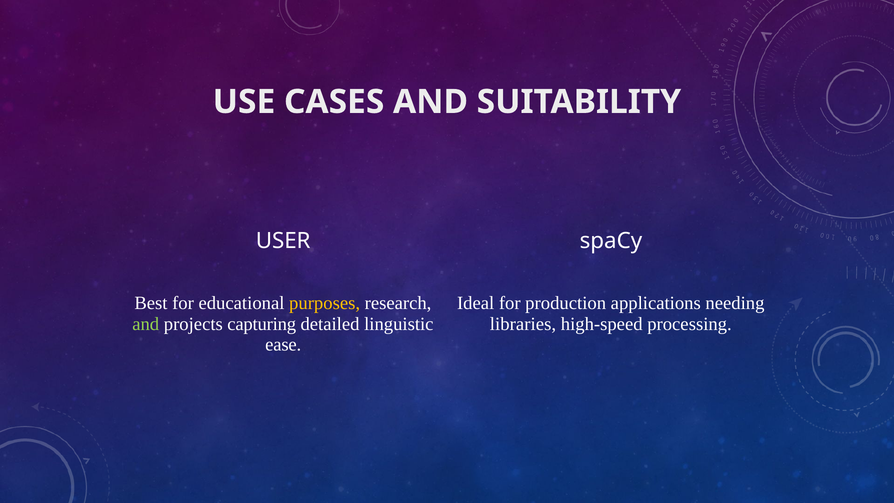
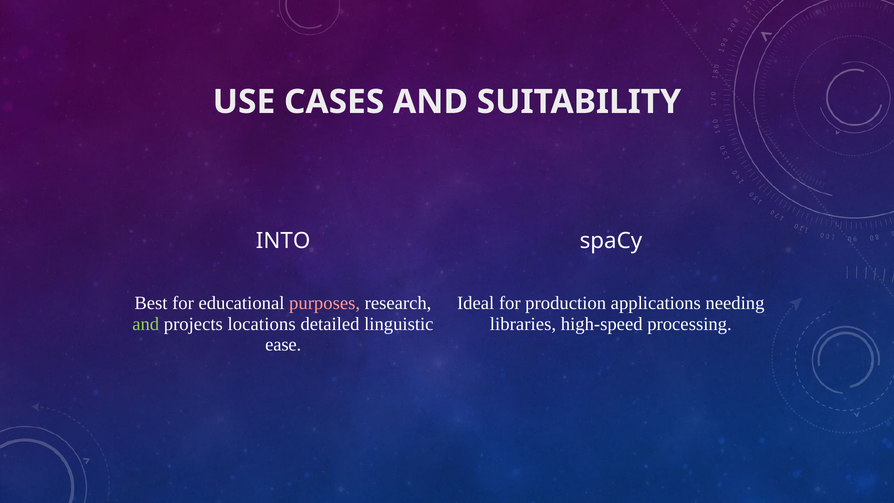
USER: USER -> INTO (283, 241)
purposes colour: yellow -> pink (325, 303)
capturing: capturing -> locations (262, 324)
